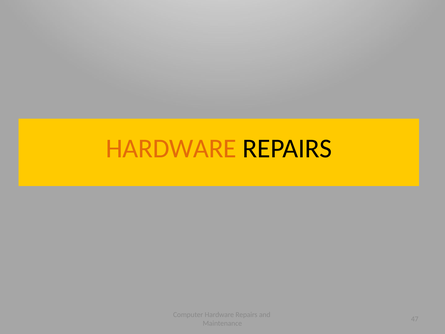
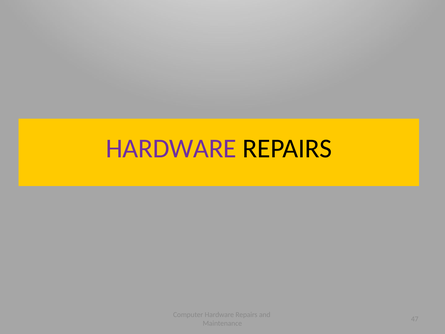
HARDWARE colour: orange -> purple (171, 148)
